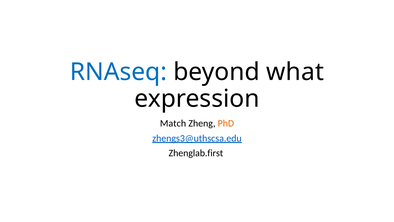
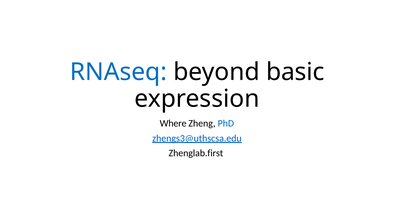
what: what -> basic (295, 72)
Match: Match -> Where (173, 123)
PhD colour: orange -> blue (226, 123)
